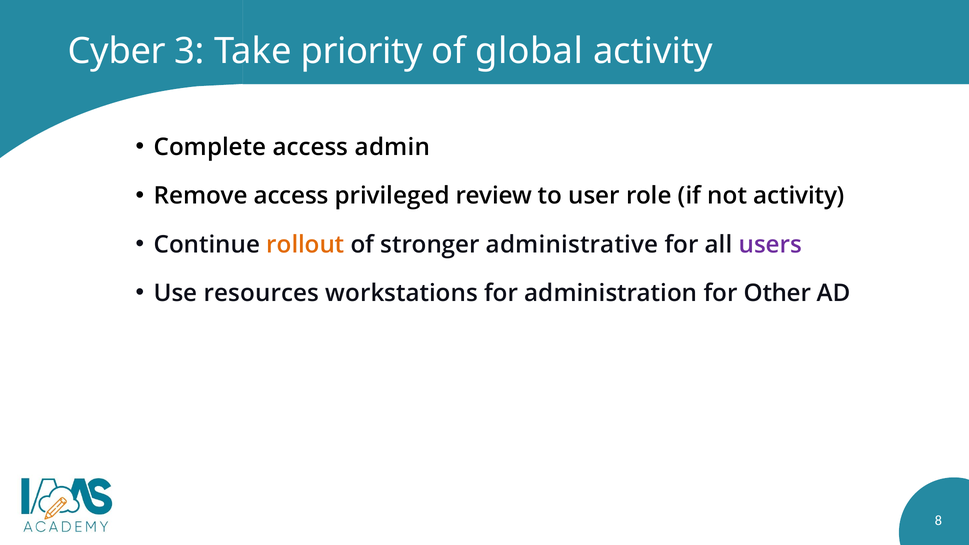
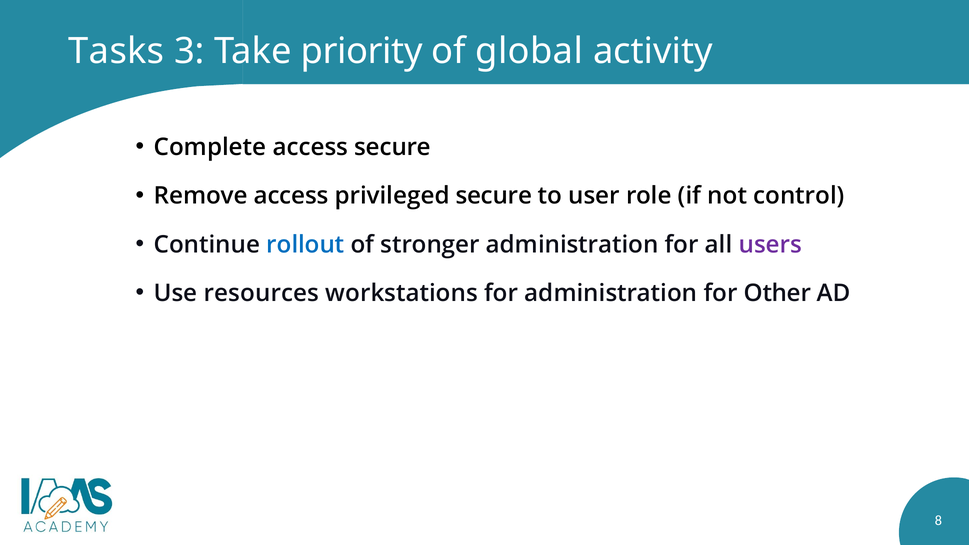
Cyber: Cyber -> Tasks (116, 51)
access admin: admin -> secure (393, 147)
privileged review: review -> secure (494, 196)
not activity: activity -> control (799, 196)
rollout colour: orange -> blue (305, 245)
stronger administrative: administrative -> administration (572, 245)
